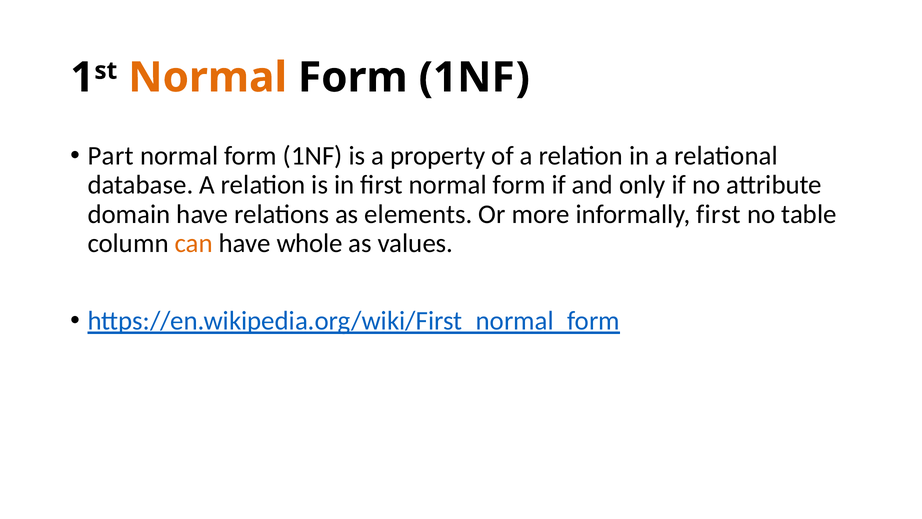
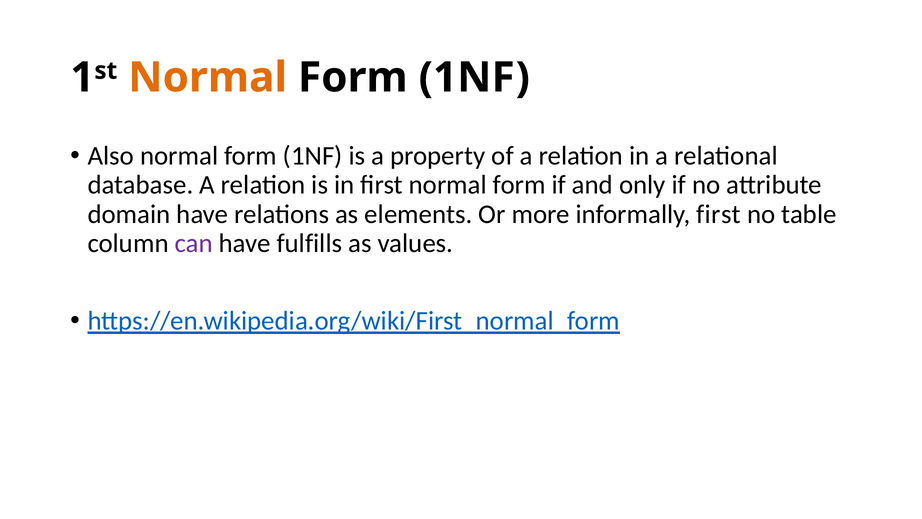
Part: Part -> Also (111, 156)
can colour: orange -> purple (194, 243)
whole: whole -> fulfills (309, 243)
